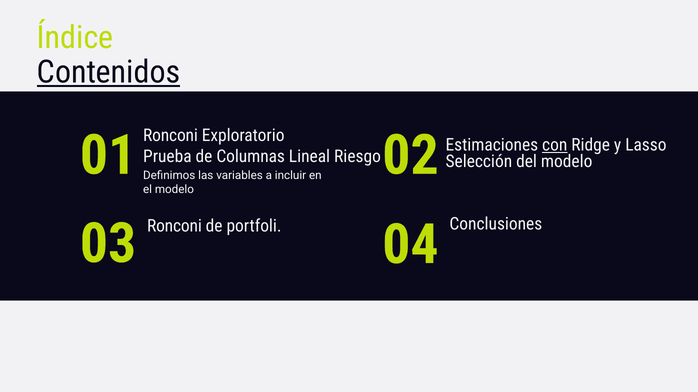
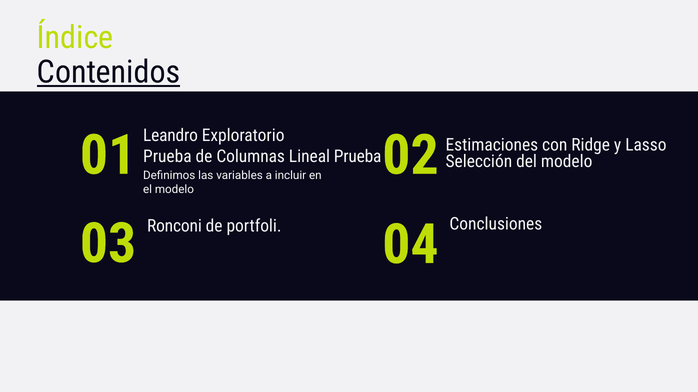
01 Ronconi: Ronconi -> Leandro (171, 136)
con underline: present -> none (555, 145)
Lineal Riesgo: Riesgo -> Prueba (358, 157)
